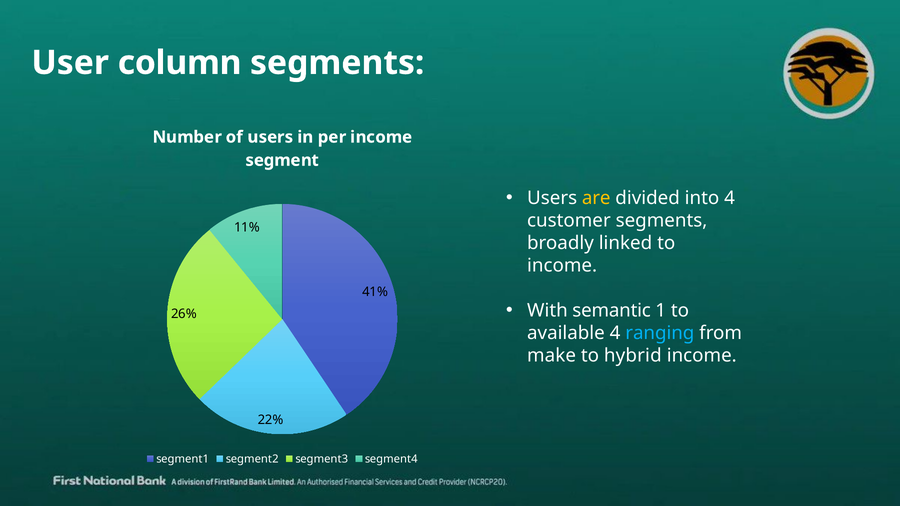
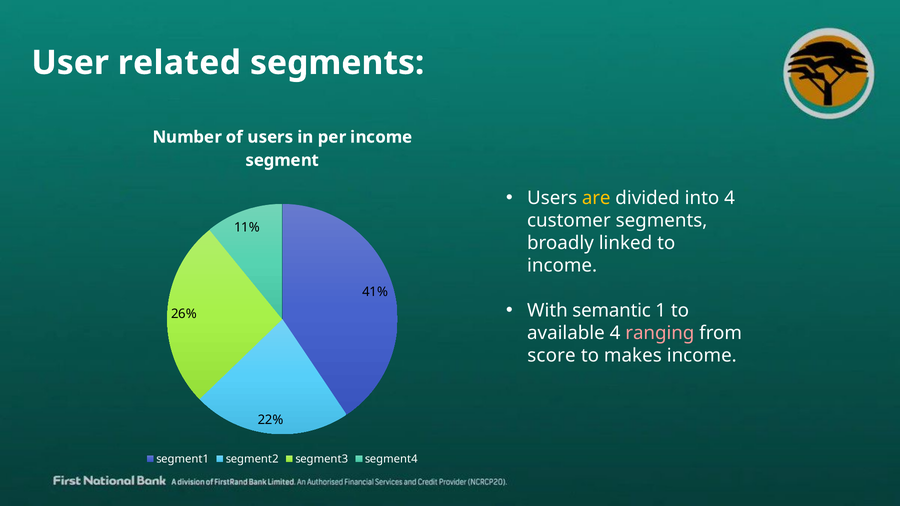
column: column -> related (179, 63)
ranging colour: light blue -> pink (660, 333)
make: make -> score (551, 356)
hybrid: hybrid -> makes (633, 356)
